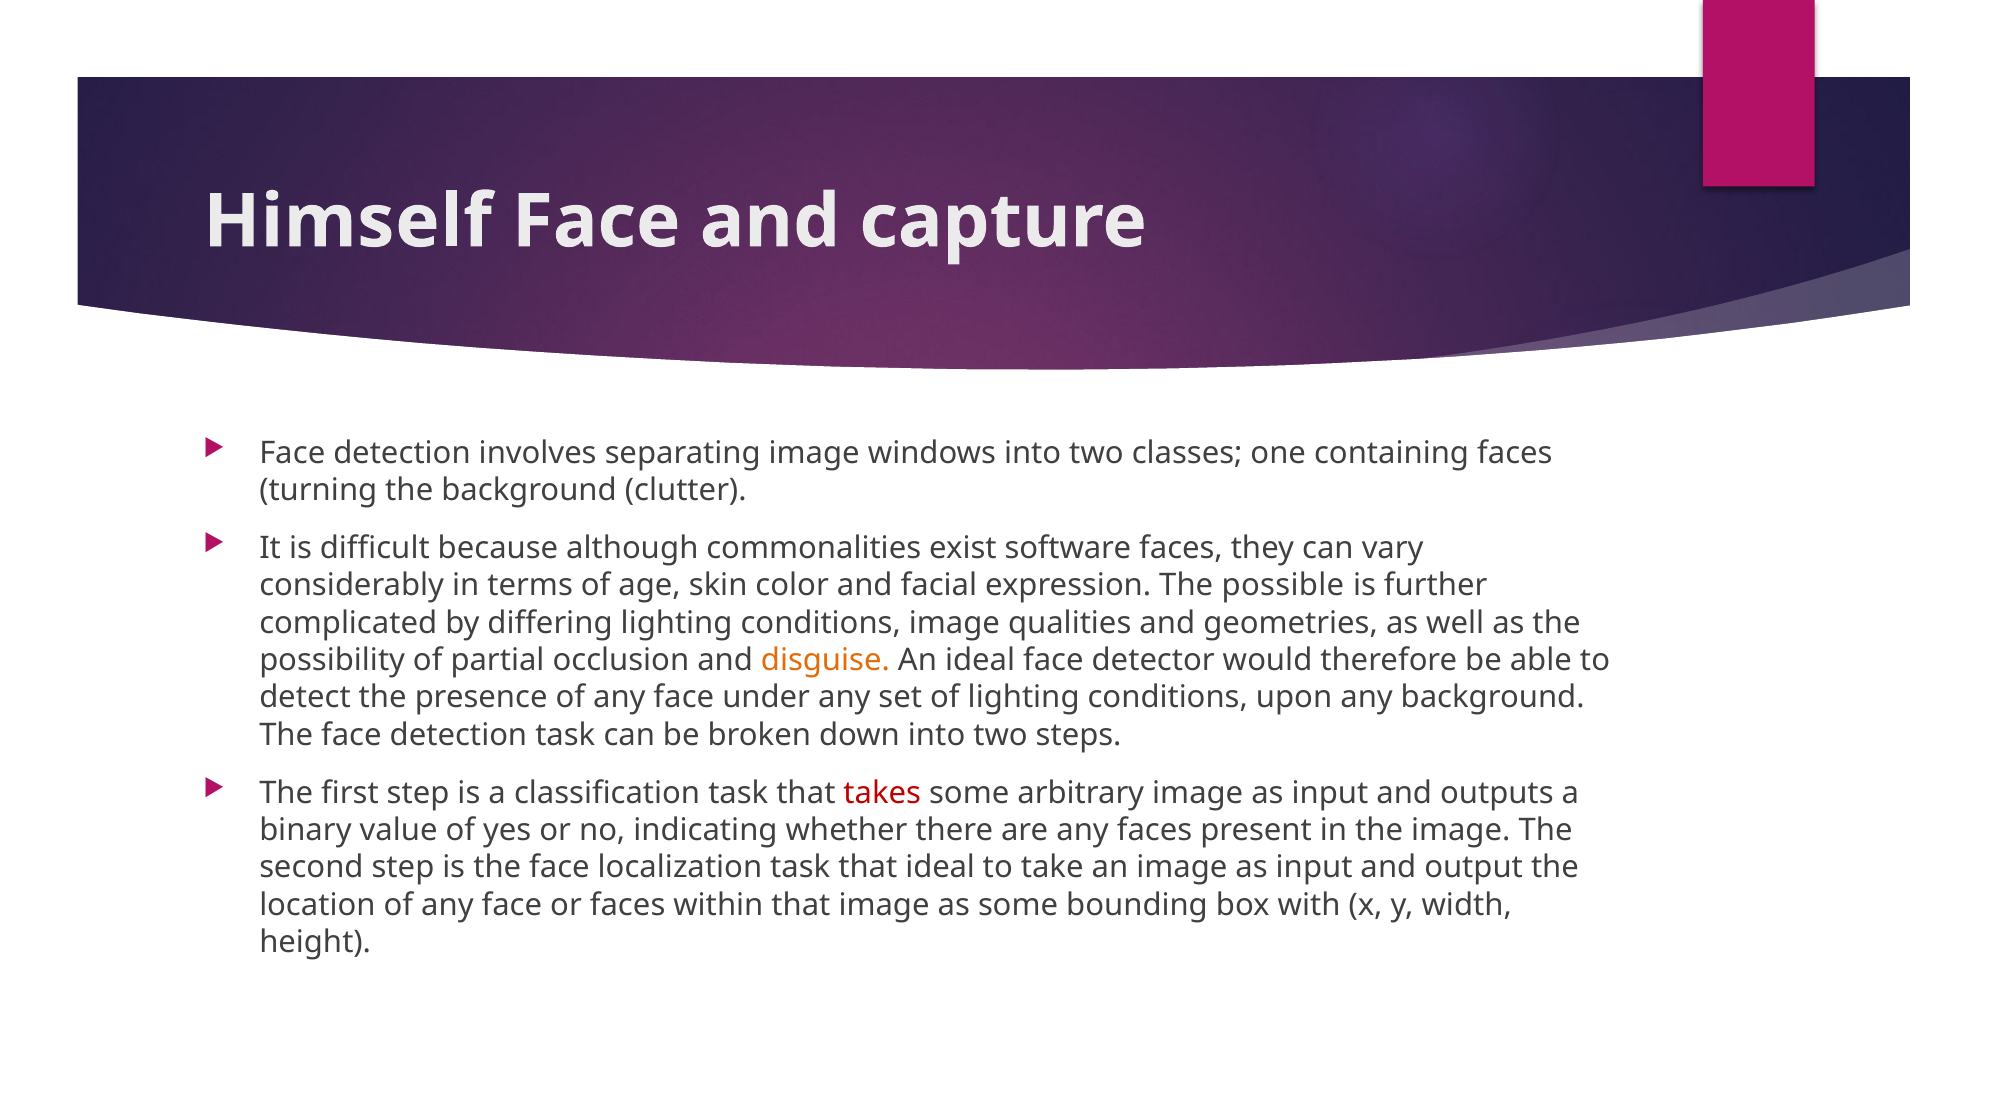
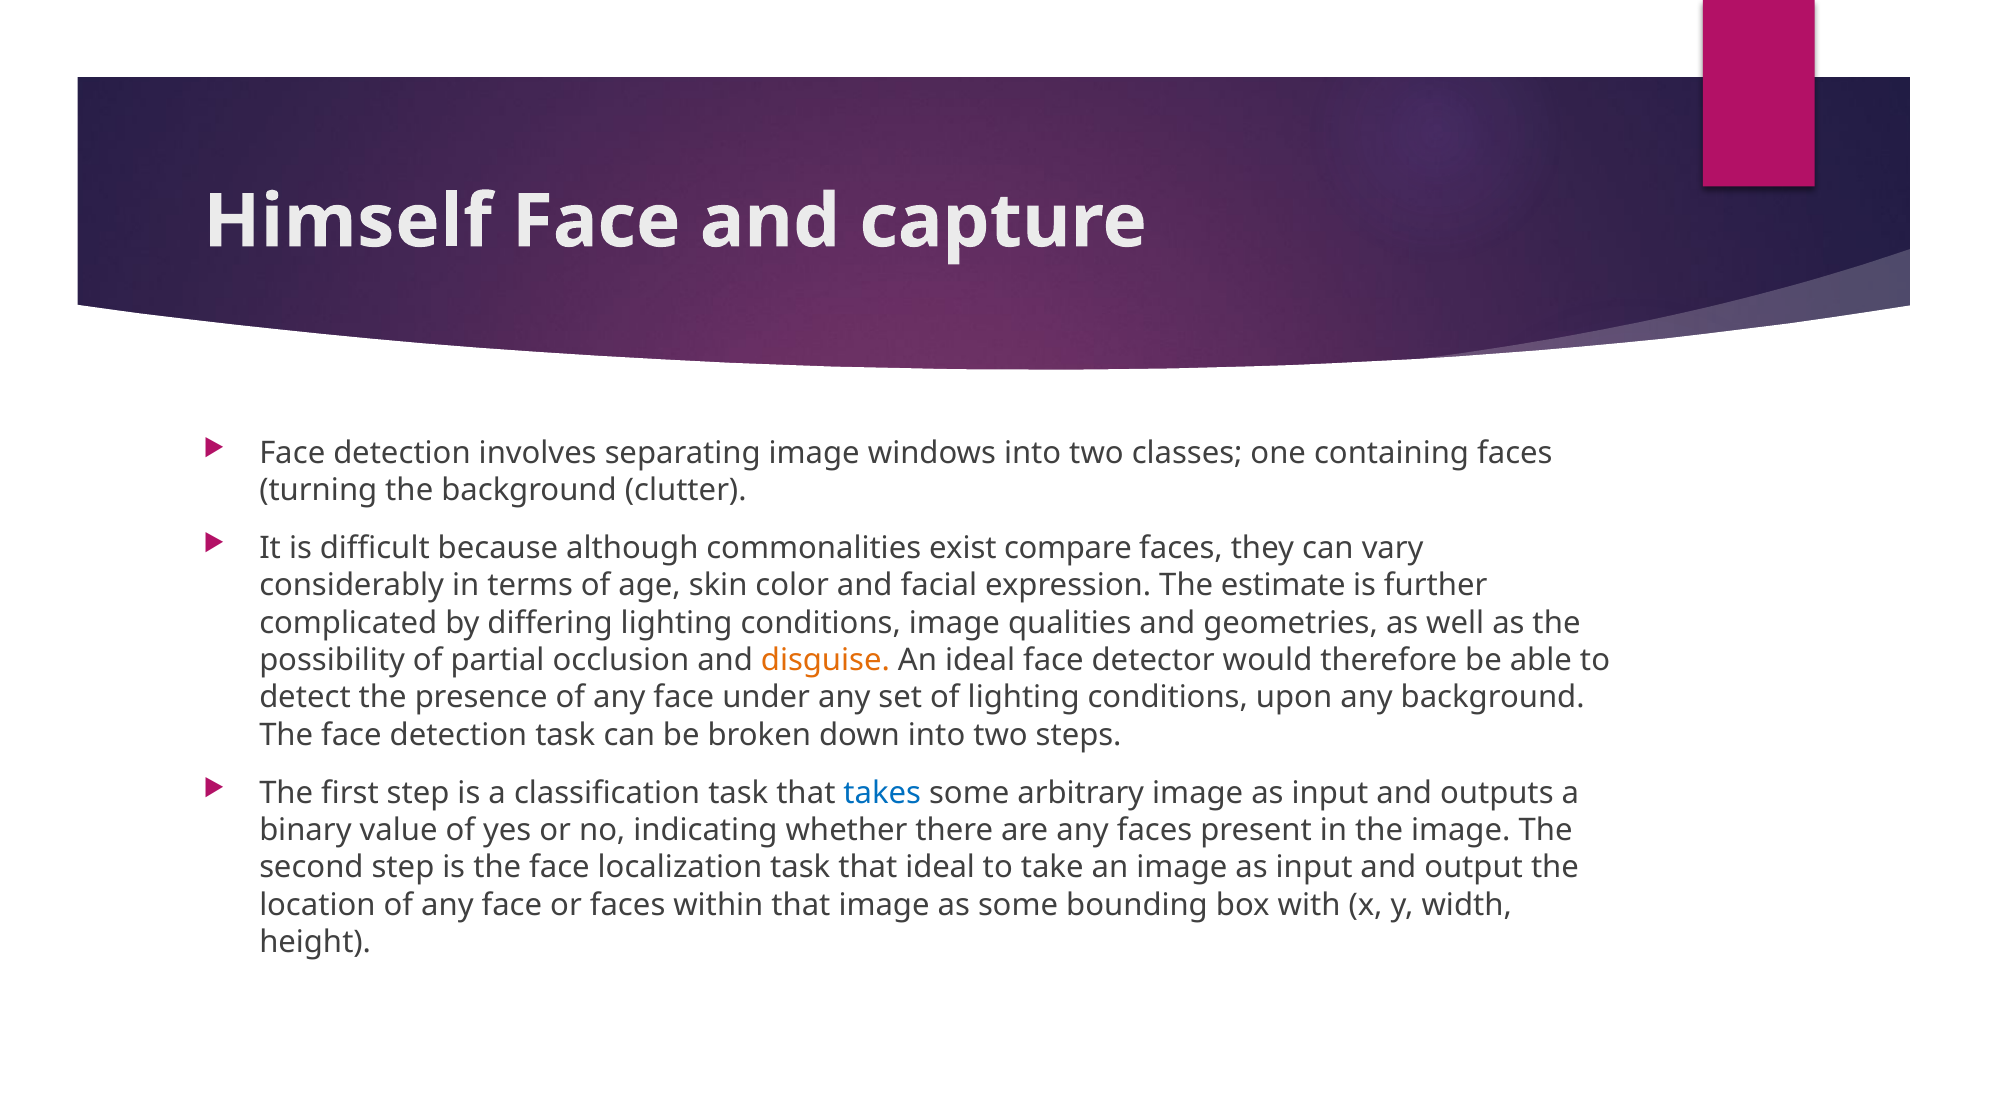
software: software -> compare (1068, 548)
possible: possible -> estimate (1283, 586)
takes colour: red -> blue (882, 793)
